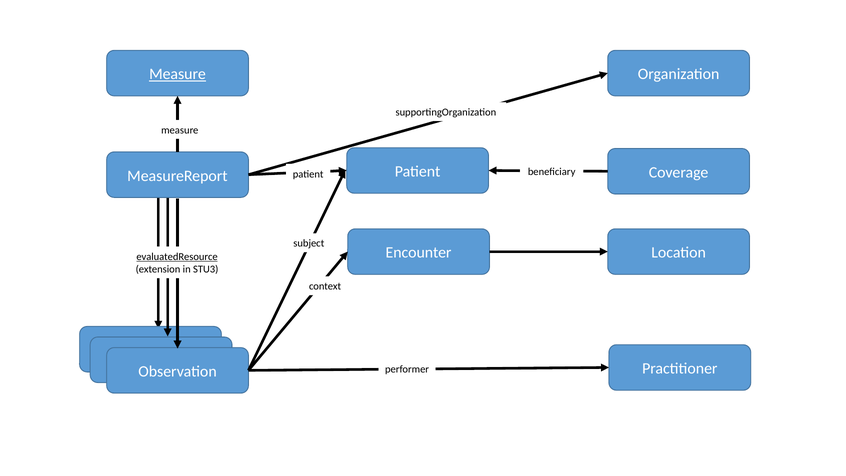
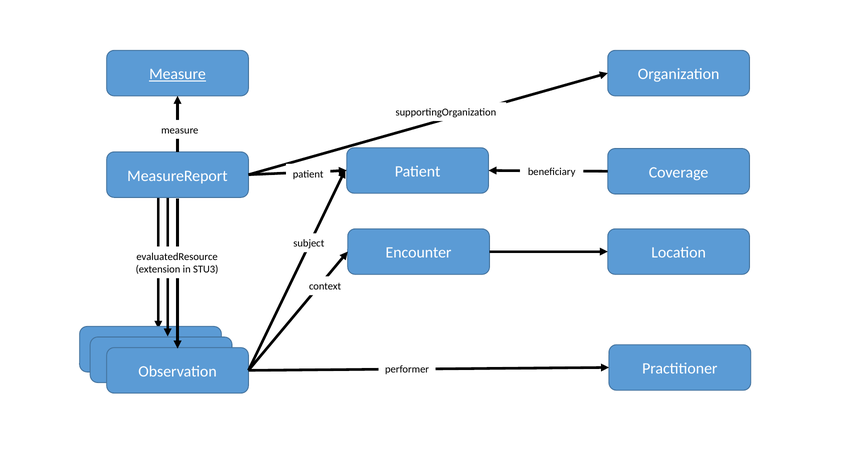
evaluatedResource underline: present -> none (177, 257)
